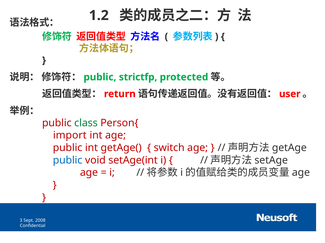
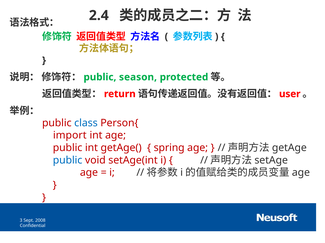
1.2: 1.2 -> 2.4 (99, 15)
strictfp: strictfp -> season (138, 77)
class colour: green -> blue (86, 123)
switch: switch -> spring (169, 148)
